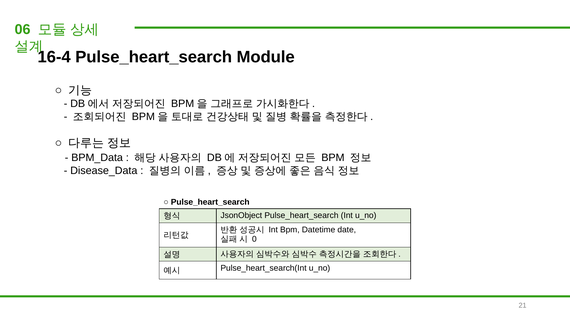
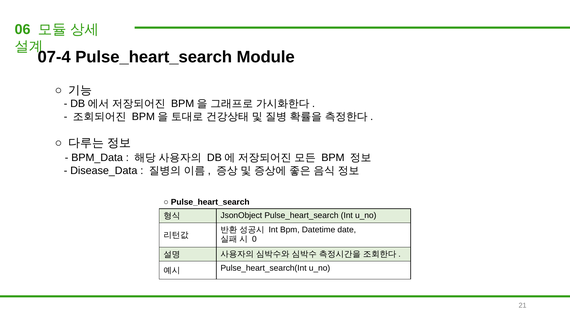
16-4: 16-4 -> 07-4 (54, 57)
